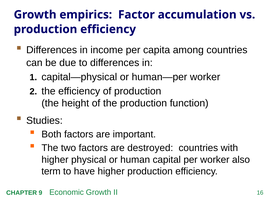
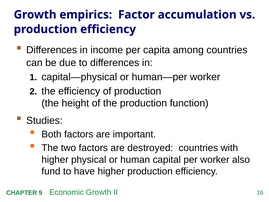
term: term -> fund (51, 171)
